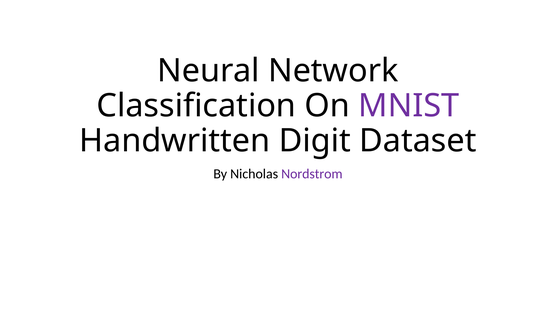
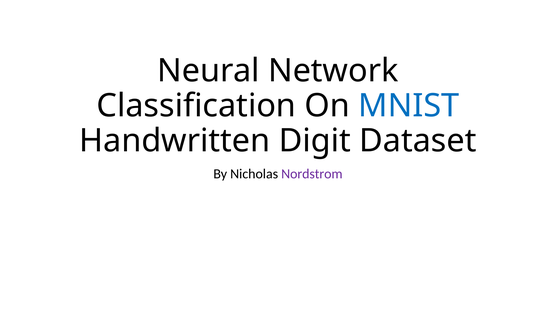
MNIST colour: purple -> blue (409, 106)
